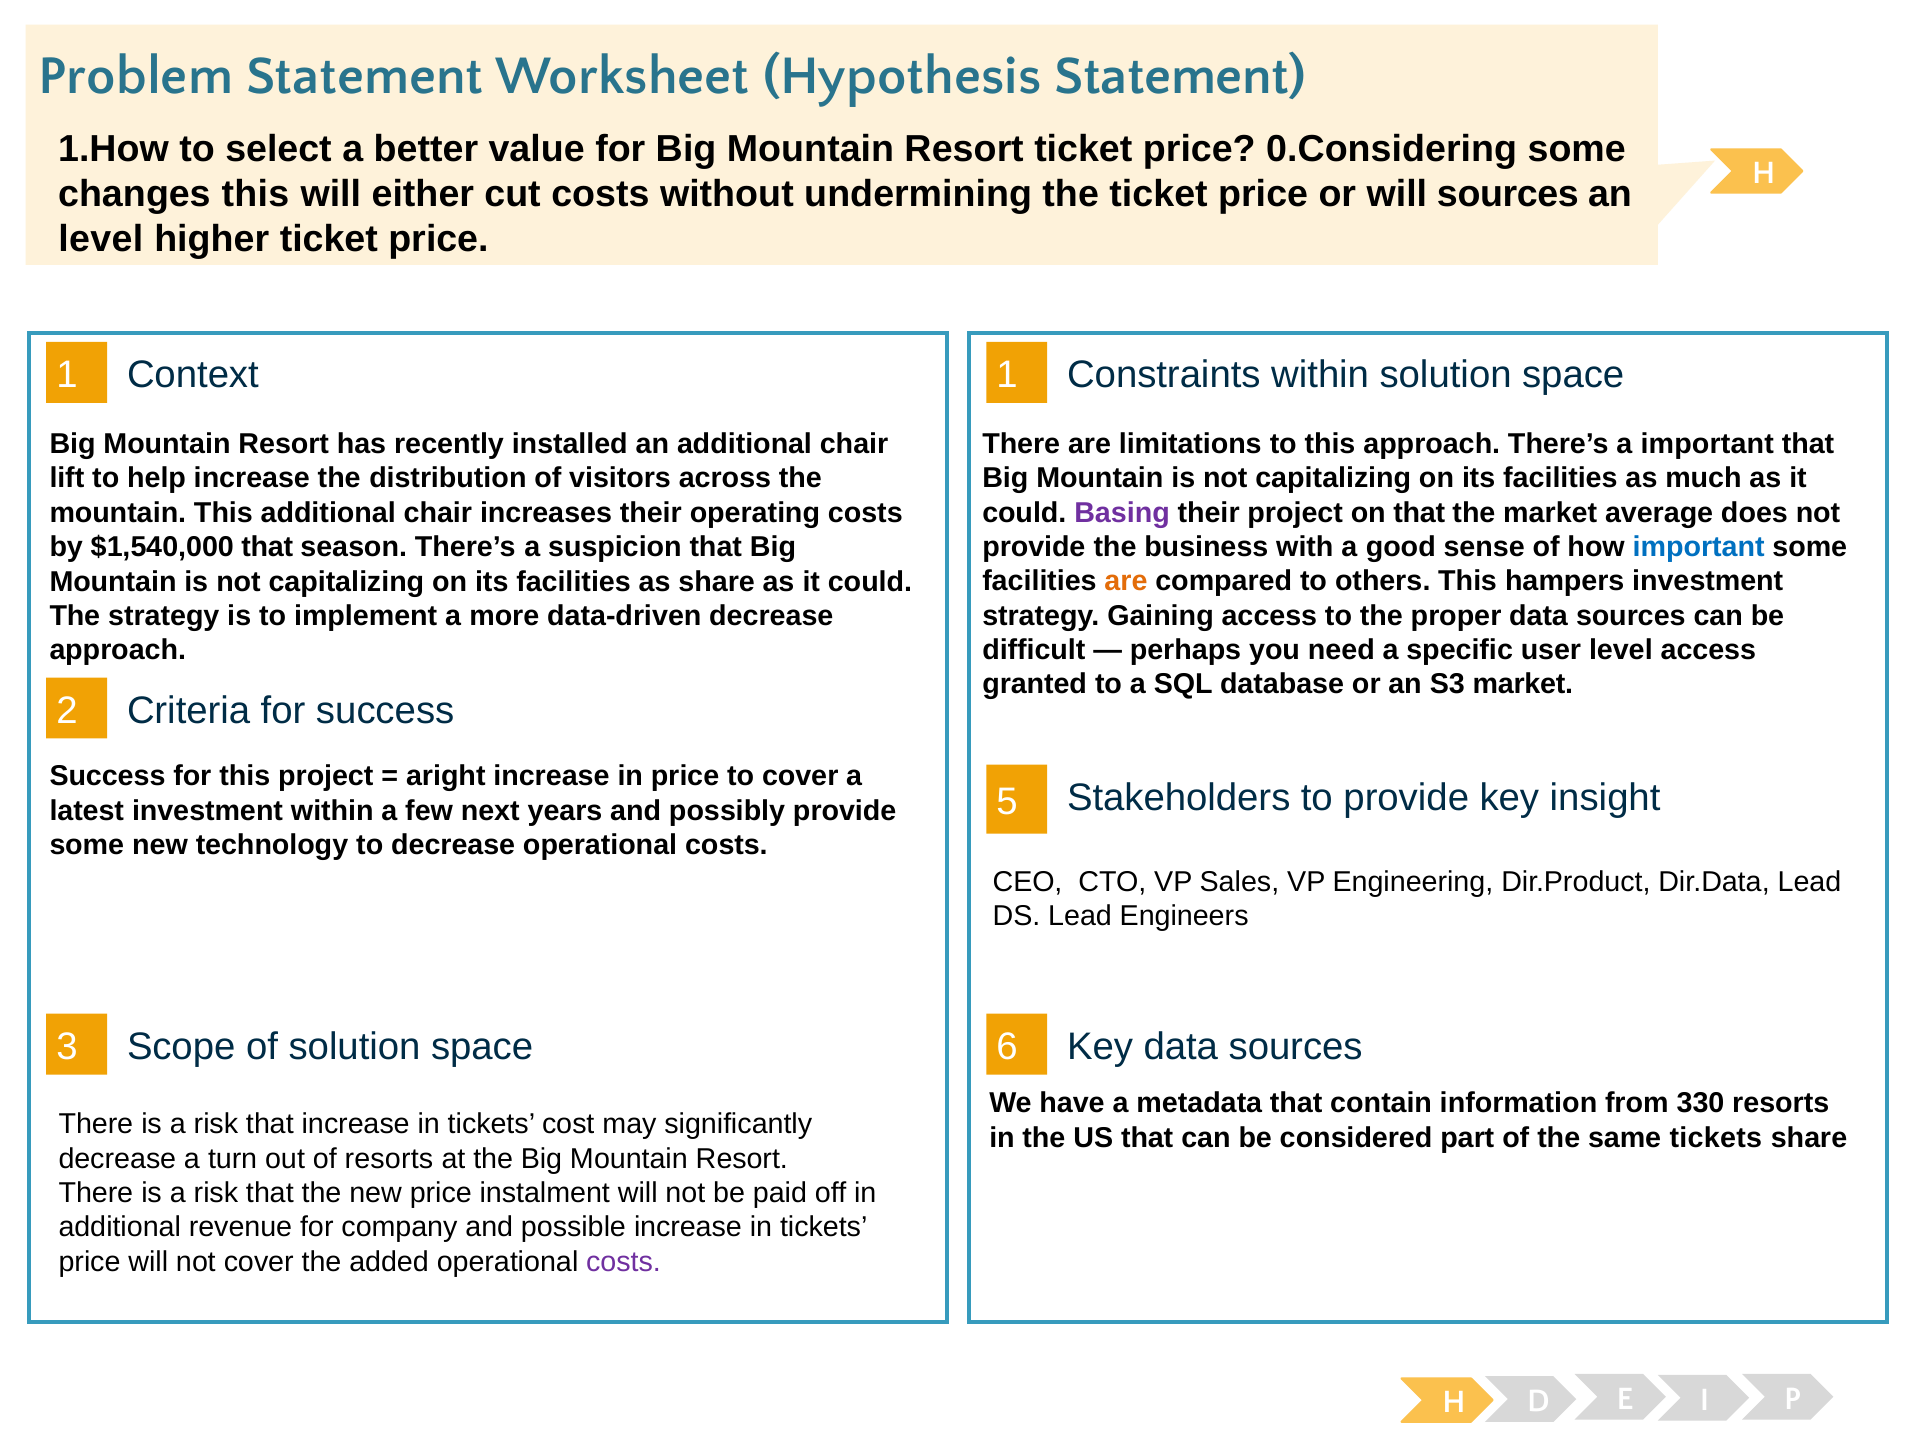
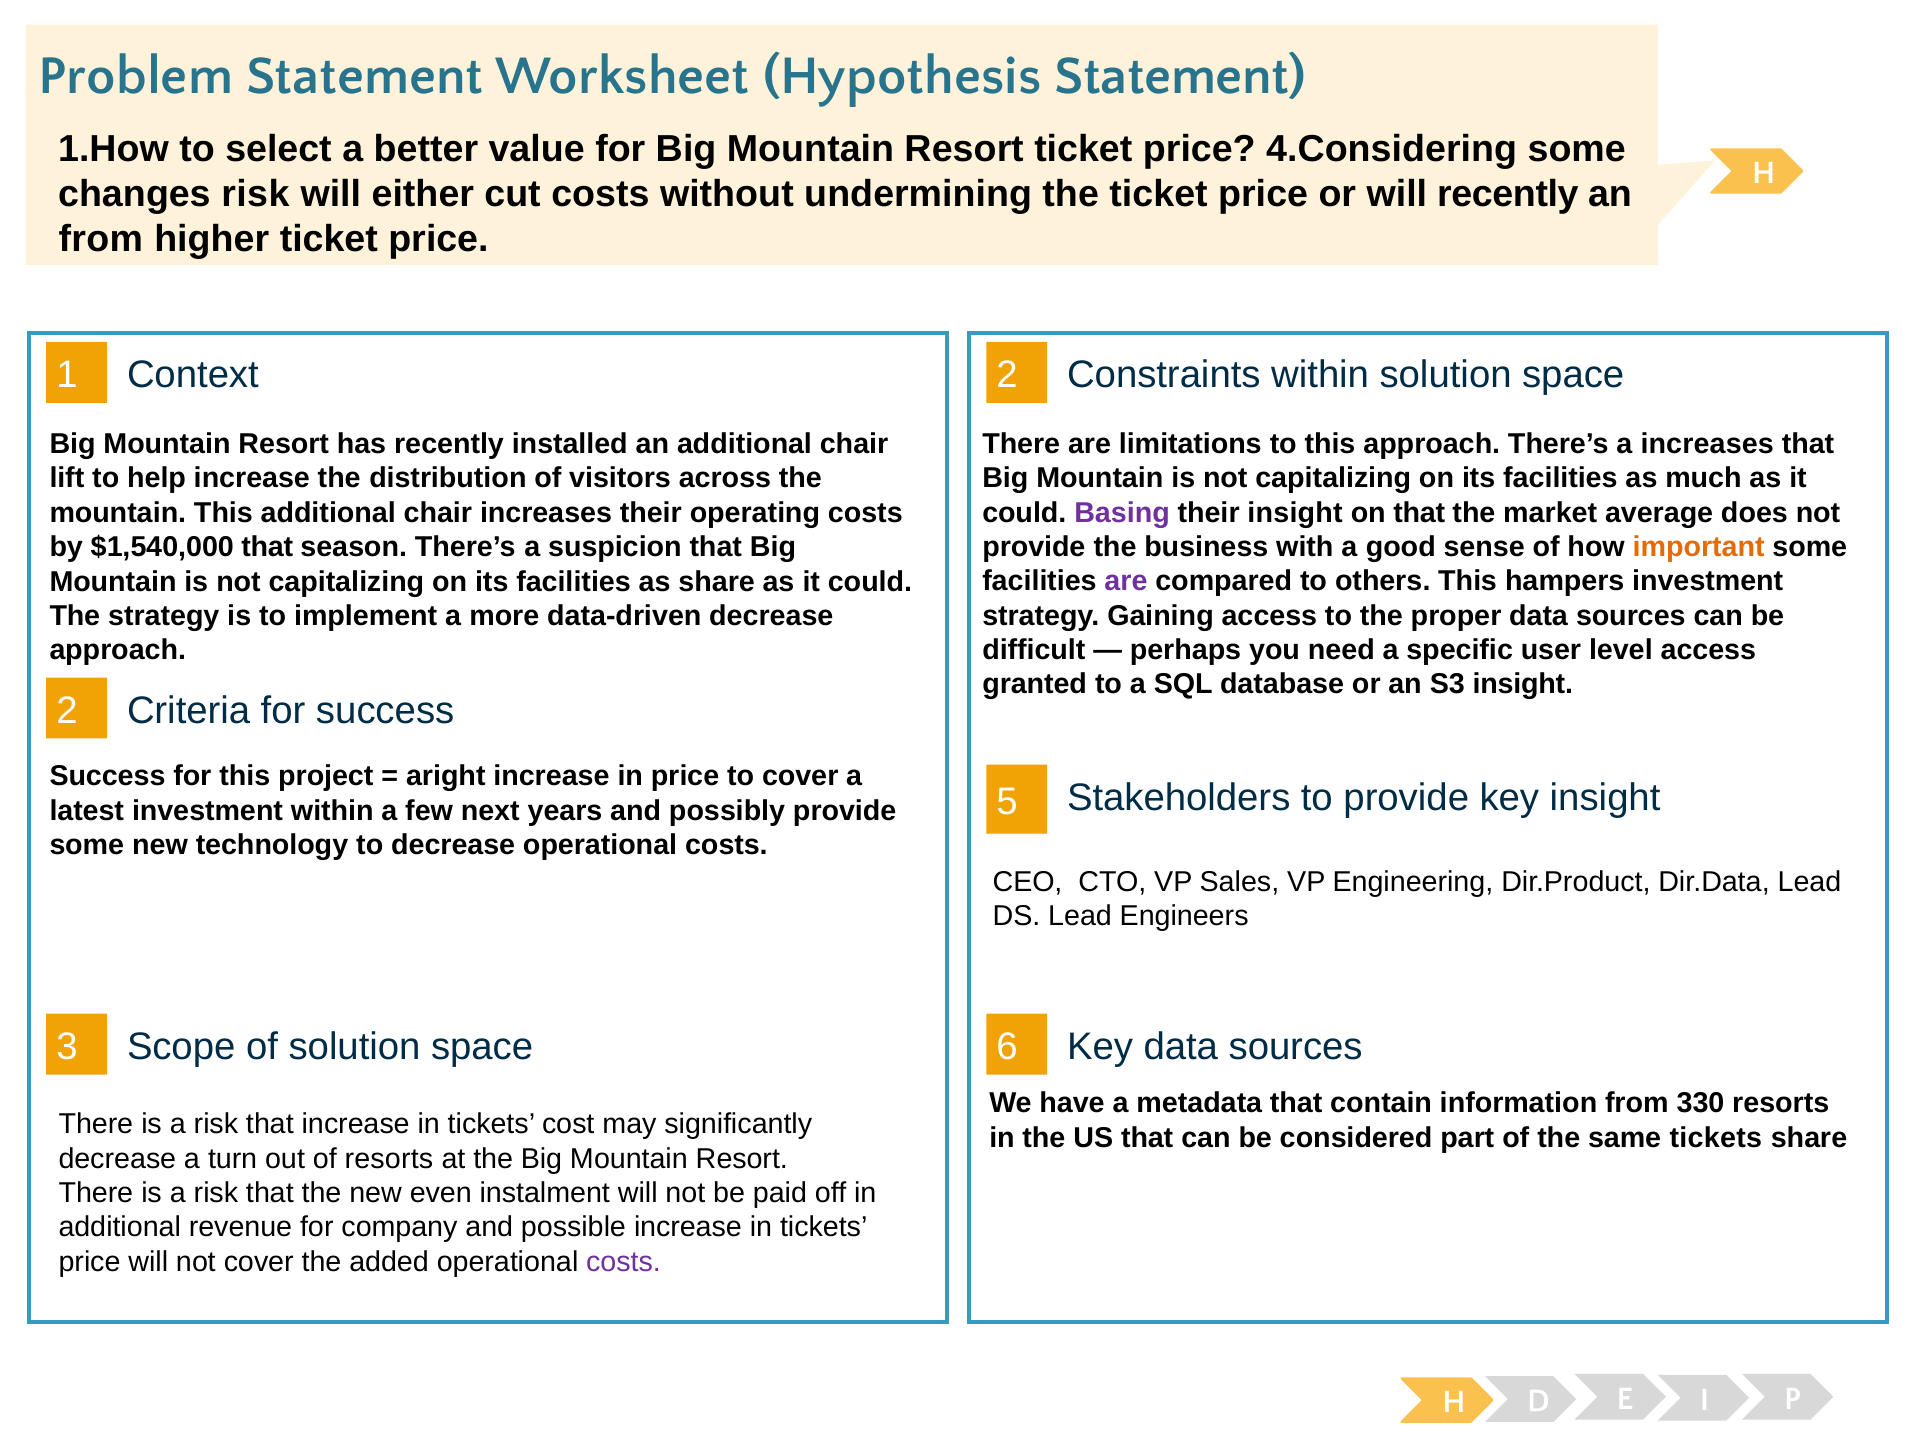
0.Considering: 0.Considering -> 4.Considering (1392, 149)
changes this: this -> risk (255, 194)
will sources: sources -> recently (1508, 194)
level: level -> from (101, 239)
1 1: 1 -> 2 (1007, 375)
a important: important -> increases (1707, 444)
their project: project -> insight (1295, 513)
important colour: blue -> orange (1699, 547)
are colour: orange -> purple (1126, 581)
S3 market: market -> insight (1523, 684)
new price: price -> even (441, 1193)
